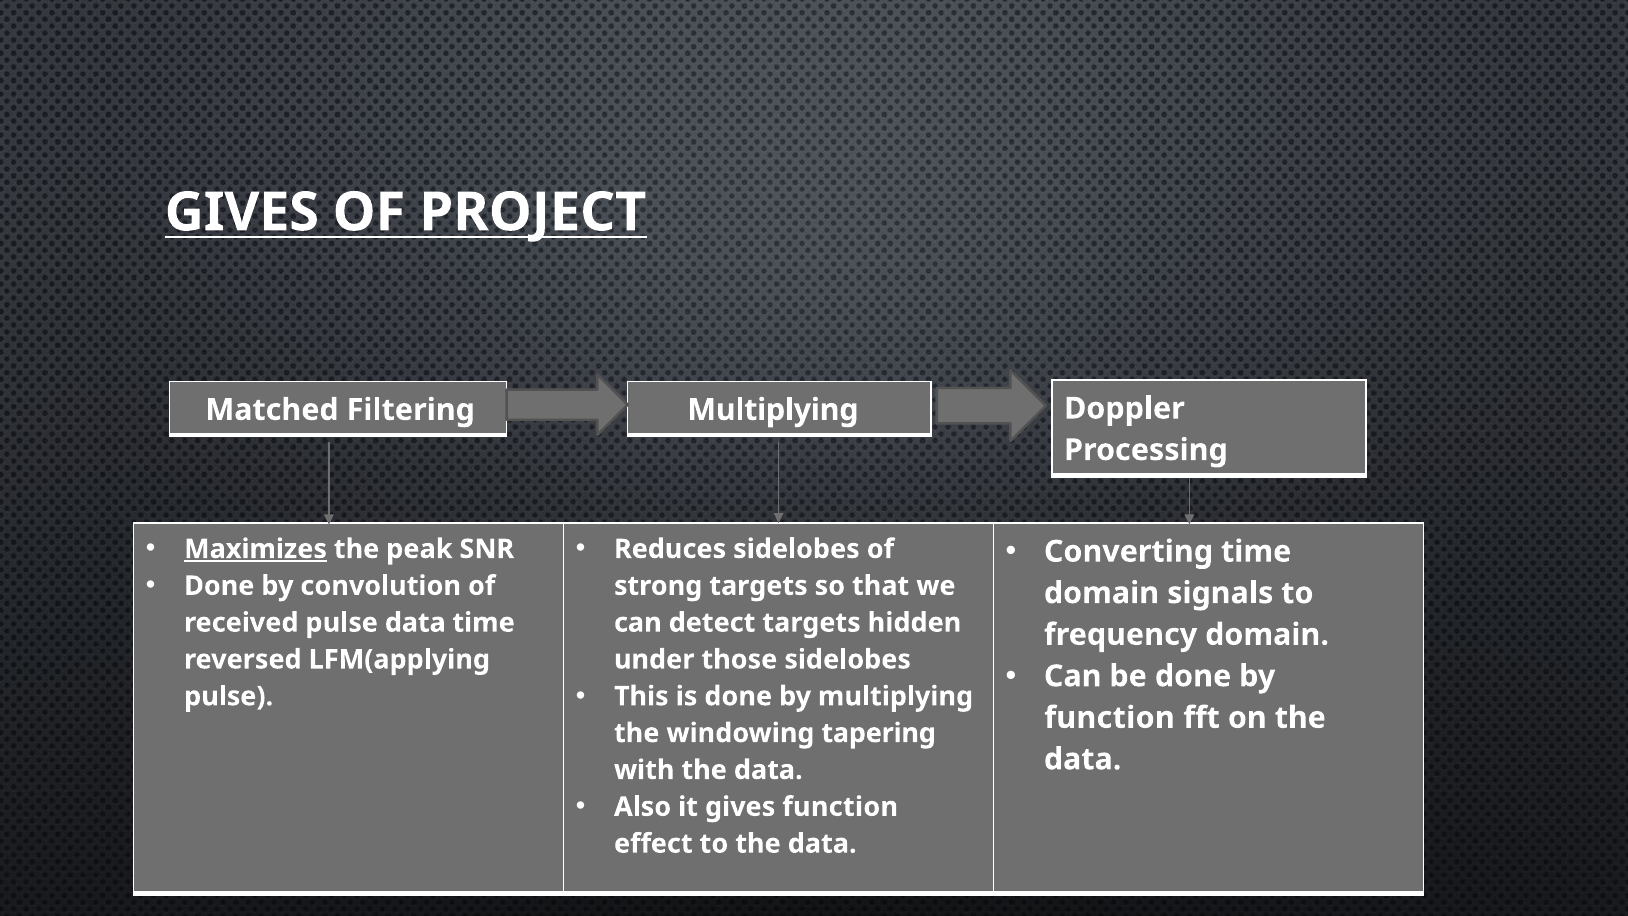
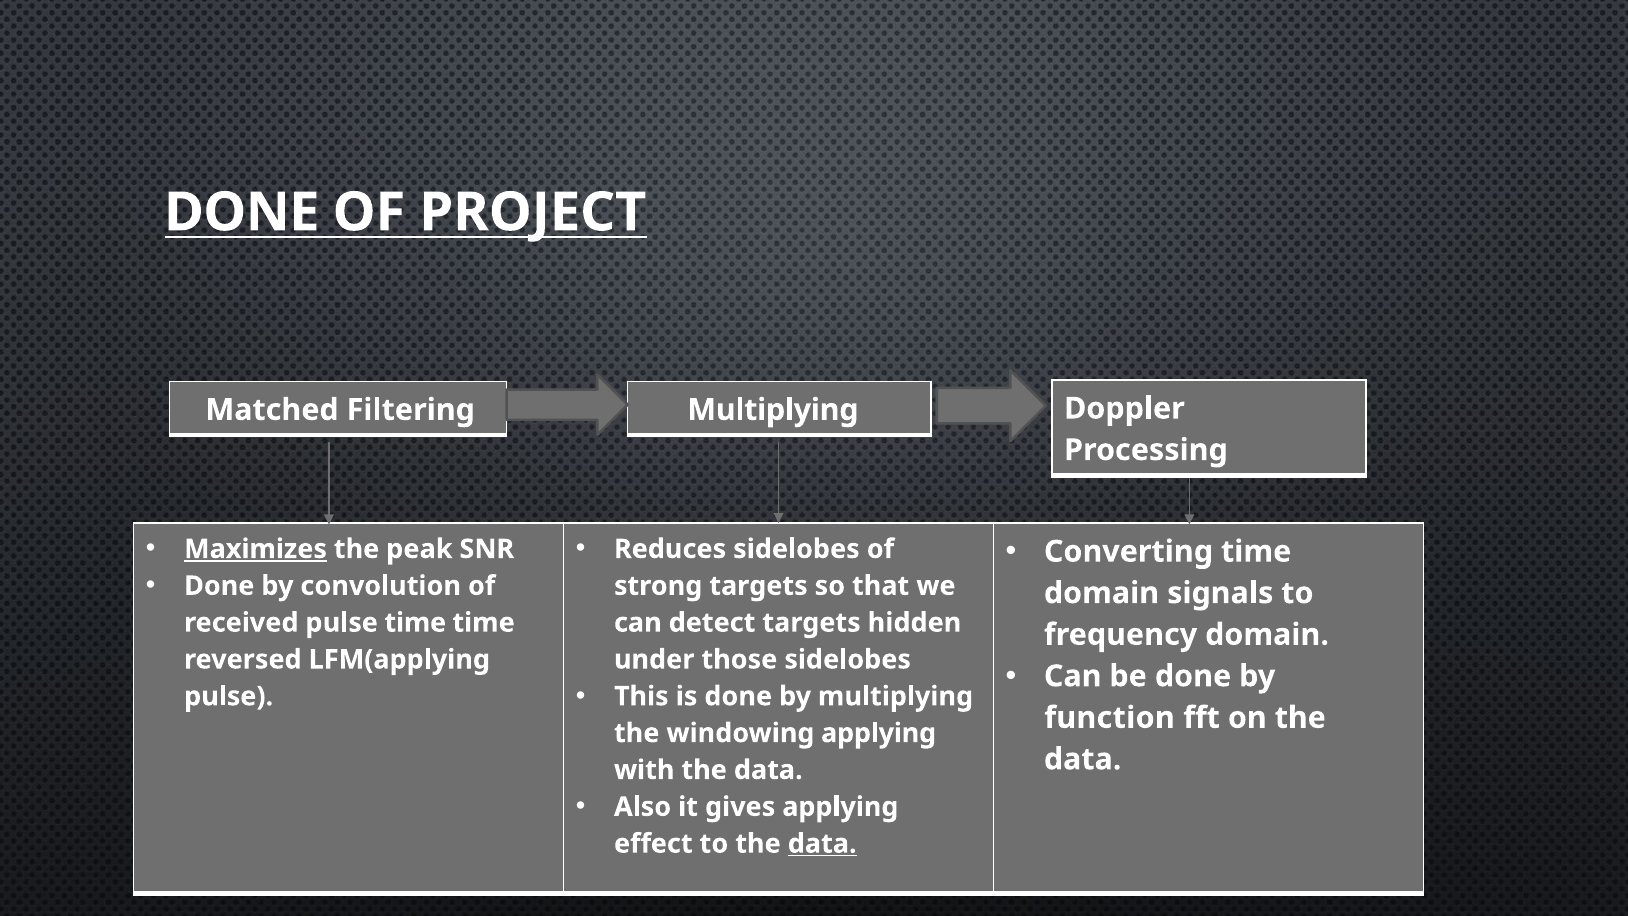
GIVES: GIVES -> DONE (242, 212)
pulse data: data -> time (415, 623)
windowing tapering: tapering -> applying (879, 733)
gives function: function -> applying (840, 807)
data underline: none -> present (822, 843)
